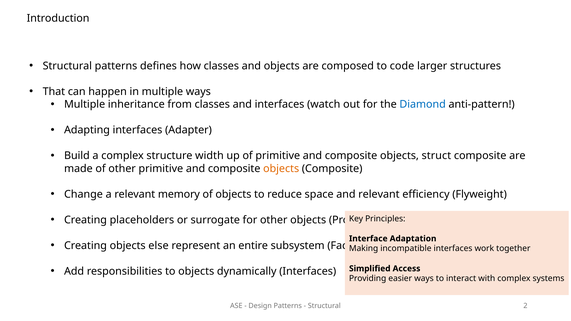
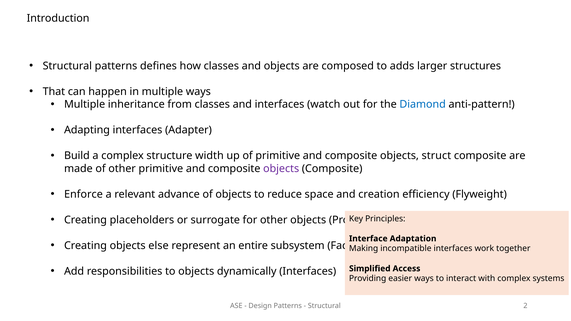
code: code -> adds (402, 66)
objects colour: orange -> purple (281, 169)
Change: Change -> Enforce (83, 194)
memory: memory -> advance (179, 194)
and relevant: relevant -> creation (379, 194)
